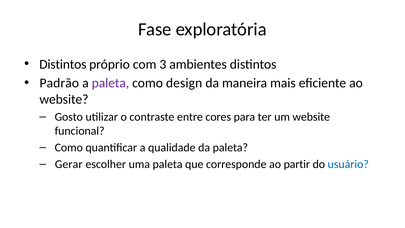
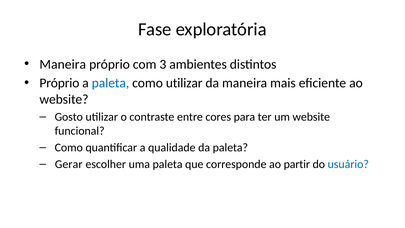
Distintos: Distintos -> Maneira (63, 64)
Padrão: Padrão -> Próprio (59, 83)
paleta colour: purple -> blue (110, 83)
como design: design -> utilizar (184, 83)
